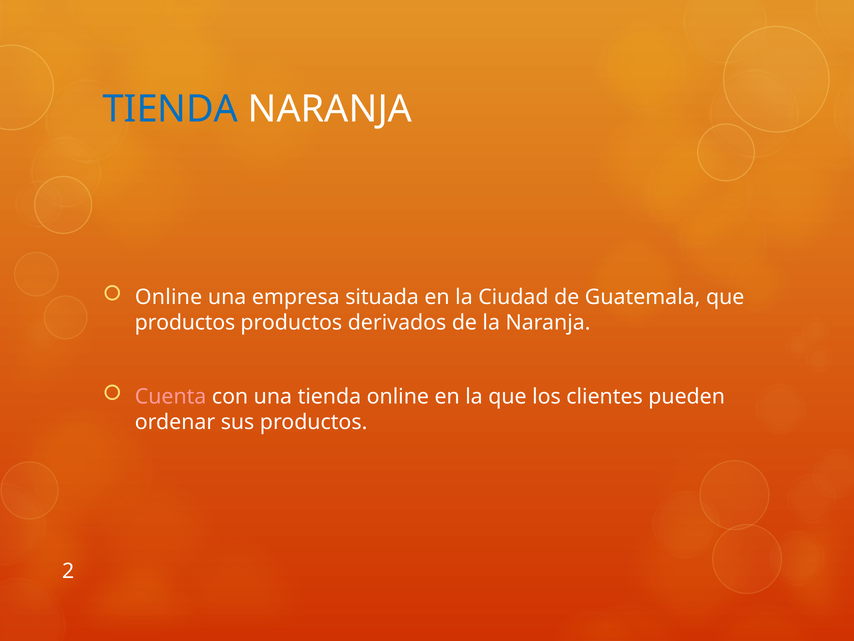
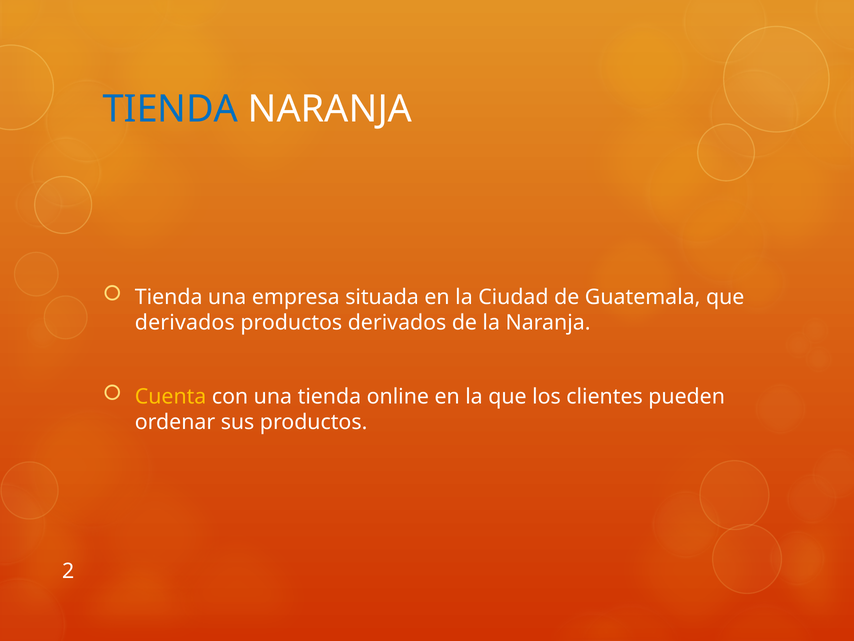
Online: Online -> Tienda (169, 297)
productos: productos -> derivados (185, 322)
Cuenta colour: pink -> yellow (171, 396)
